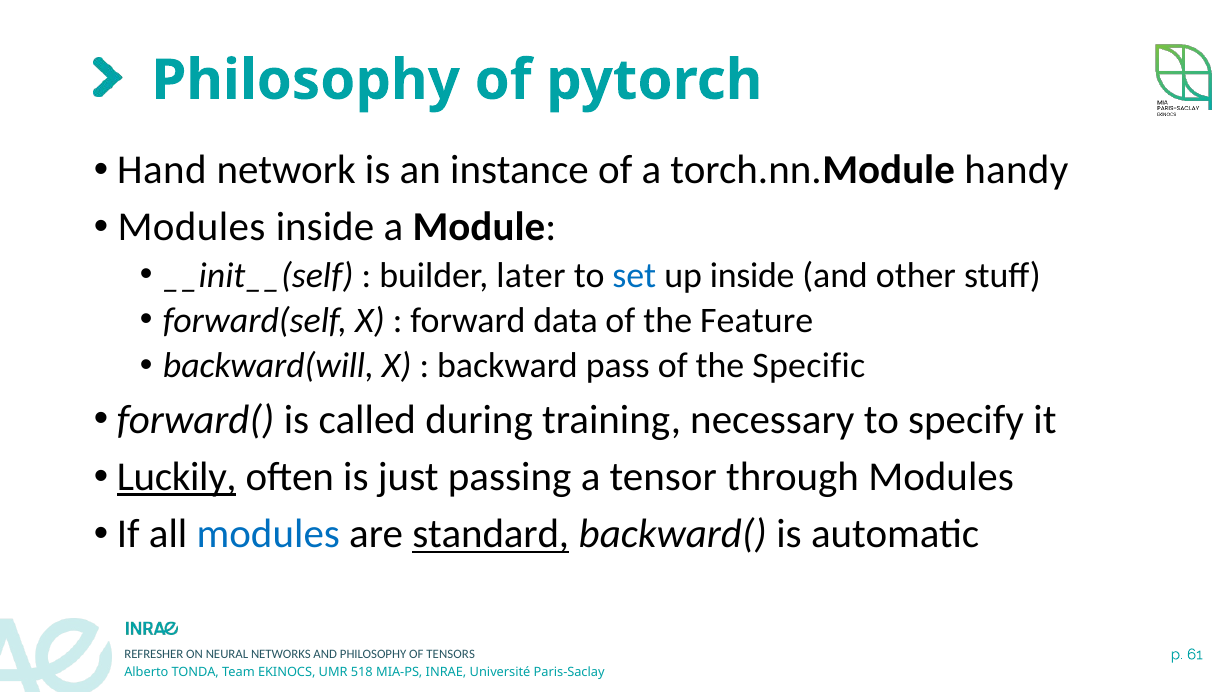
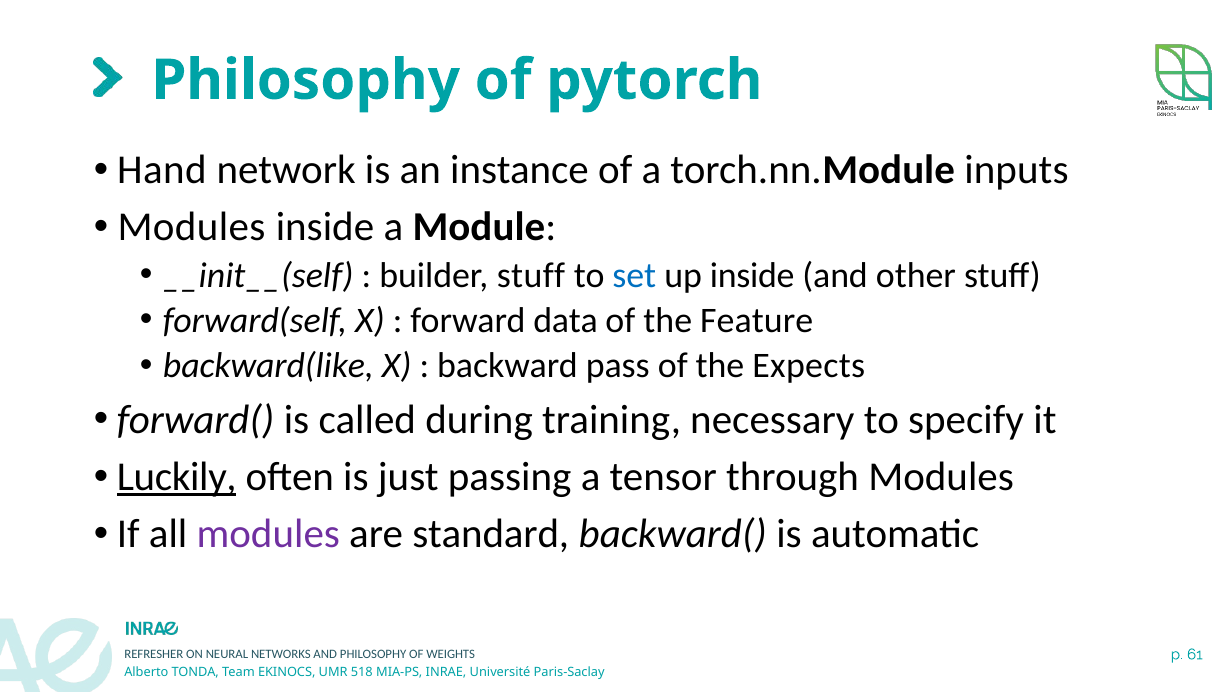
handy: handy -> inputs (1016, 170)
builder later: later -> stuff (531, 275)
backward(will: backward(will -> backward(like (268, 366)
Specific: Specific -> Expects (809, 366)
modules colour: blue -> purple (268, 534)
standard underline: present -> none (491, 534)
TENSORS: TENSORS -> WEIGHTS (451, 654)
